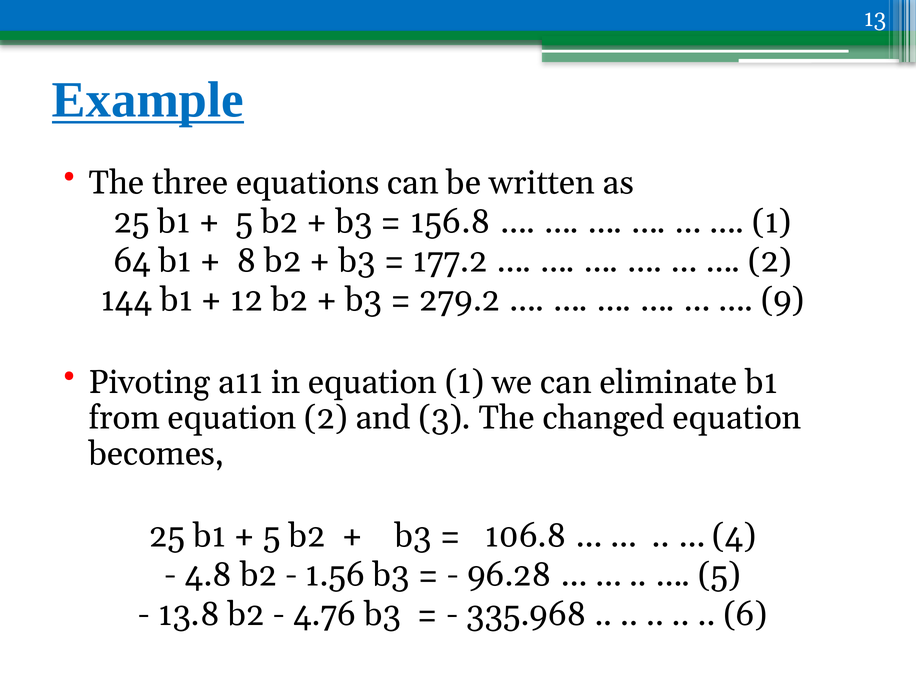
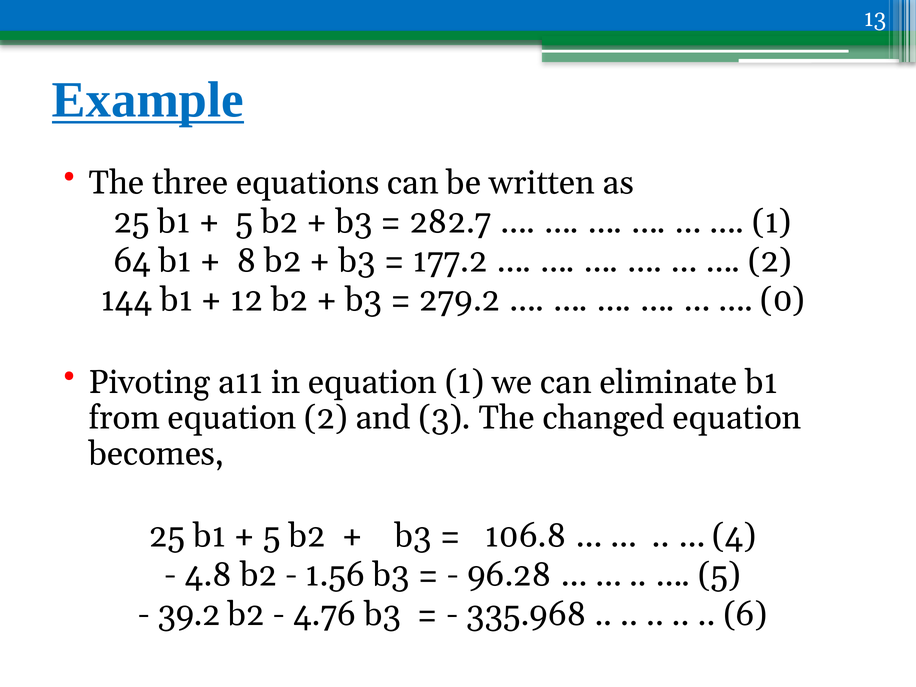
156.8: 156.8 -> 282.7 (451, 222)
9: 9 -> 0 (783, 300)
13.8: 13.8 -> 39.2 (189, 614)
